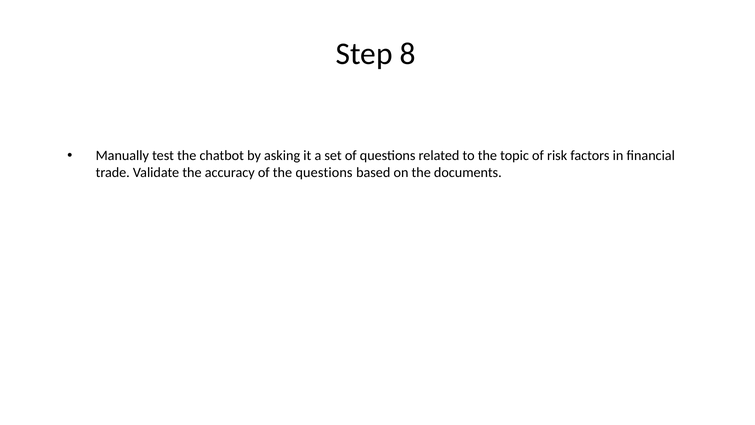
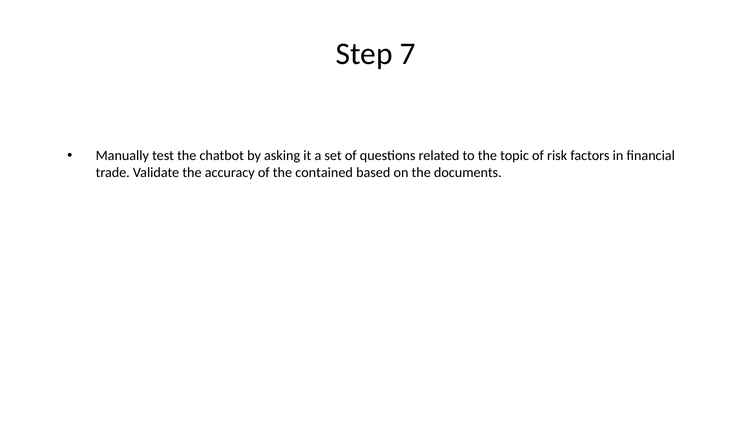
8: 8 -> 7 (408, 54)
the questions: questions -> contained (324, 173)
